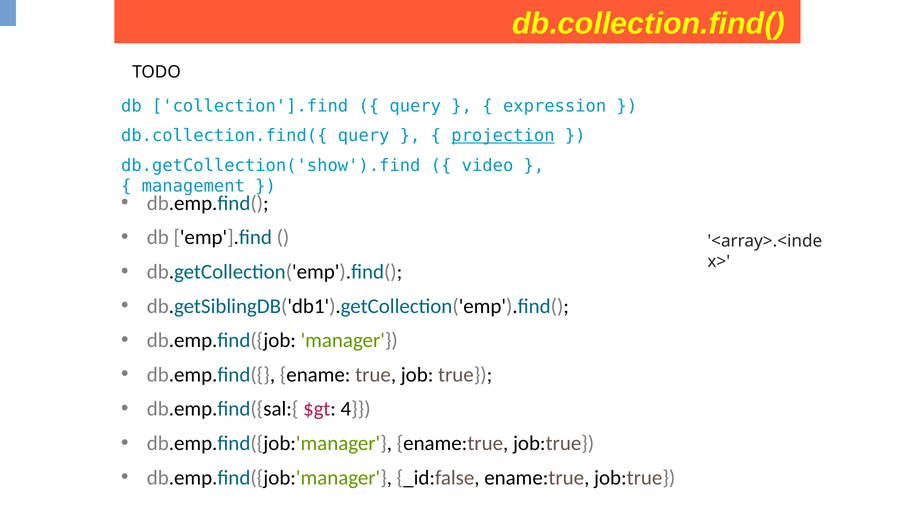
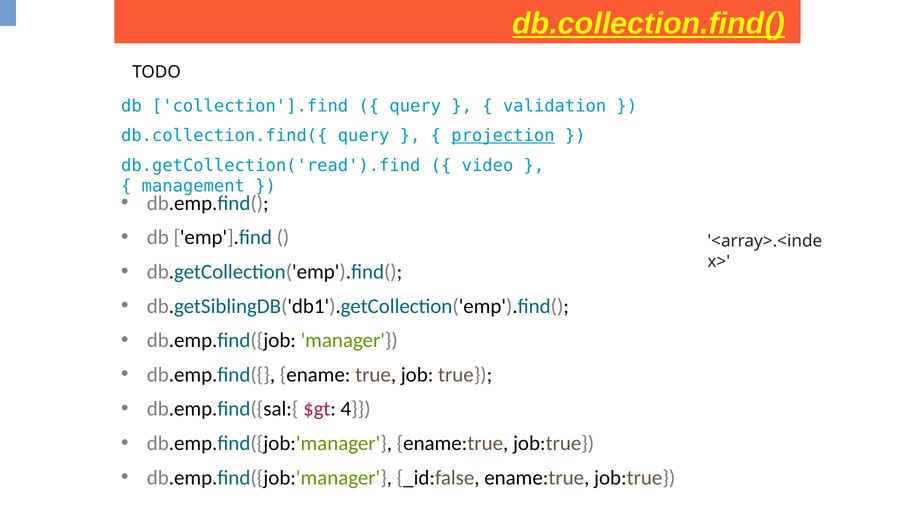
db.collection.find( underline: none -> present (649, 24)
expression: expression -> validation (555, 106)
db.getCollection('show').find: db.getCollection('show').find -> db.getCollection('read').find (271, 165)
